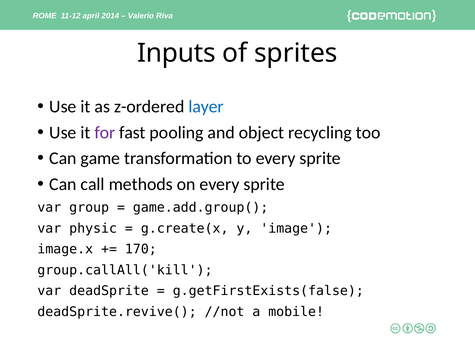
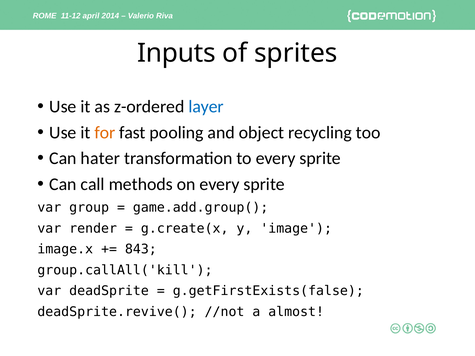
for colour: purple -> orange (105, 133)
game: game -> hater (100, 158)
physic: physic -> render (93, 229)
170: 170 -> 843 (141, 249)
mobile: mobile -> almost (296, 312)
